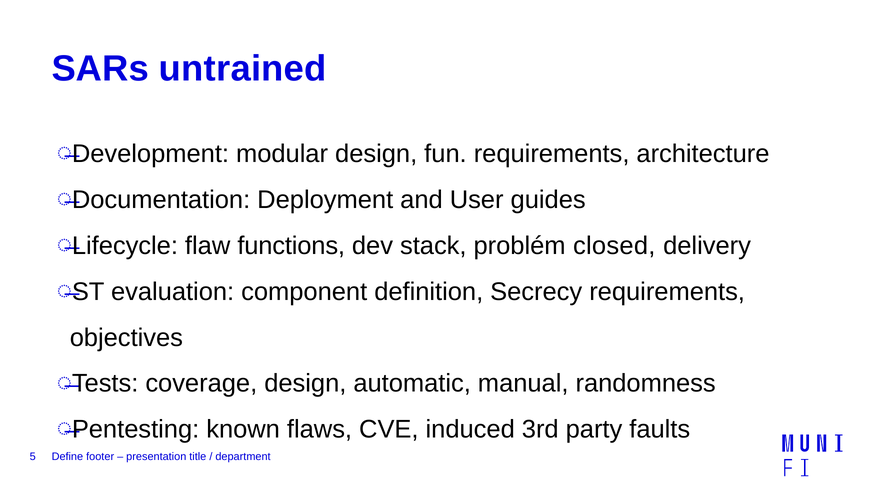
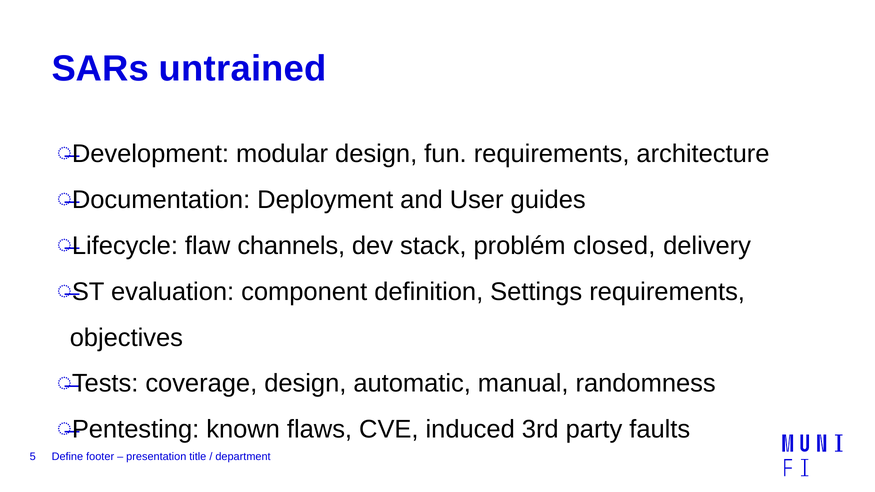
functions: functions -> channels (291, 246)
Secrecy: Secrecy -> Settings (536, 292)
